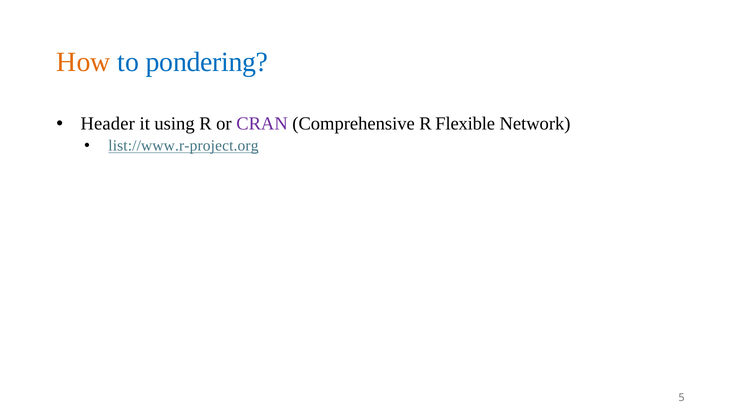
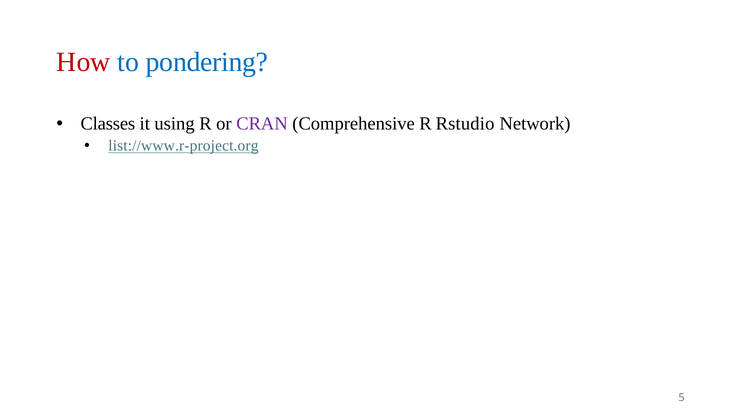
How colour: orange -> red (83, 62)
Header: Header -> Classes (108, 124)
Flexible: Flexible -> Rstudio (465, 124)
